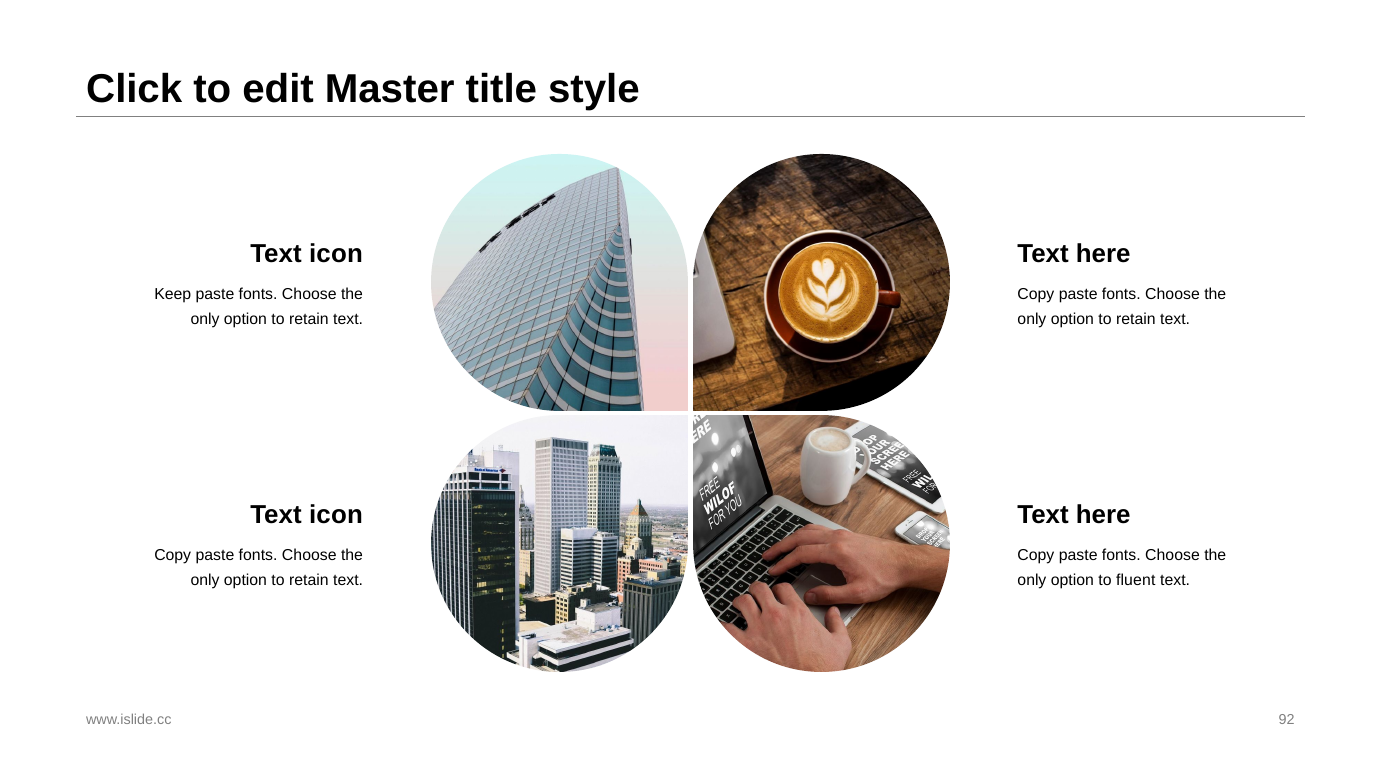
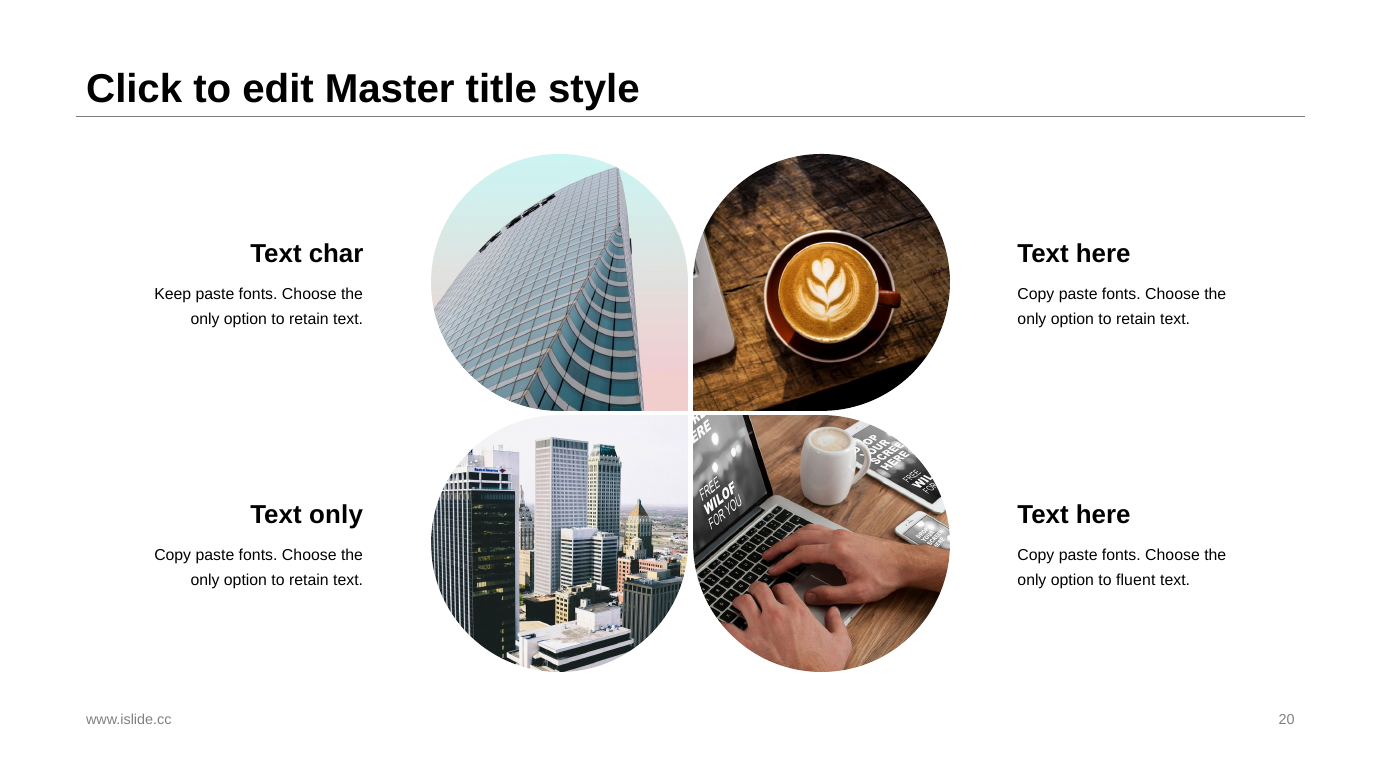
icon: icon -> char (336, 254)
icon: icon -> only (336, 515)
92: 92 -> 20 (1287, 720)
